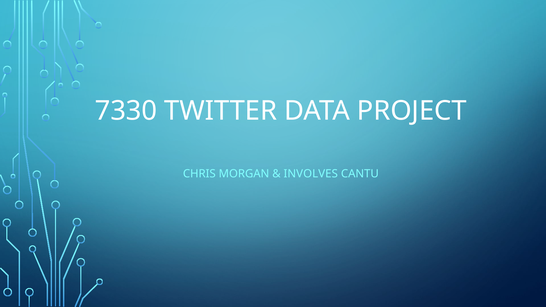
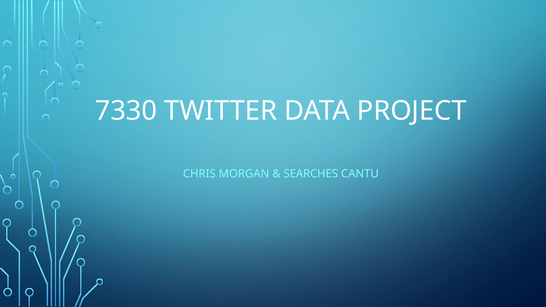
INVOLVES: INVOLVES -> SEARCHES (311, 174)
